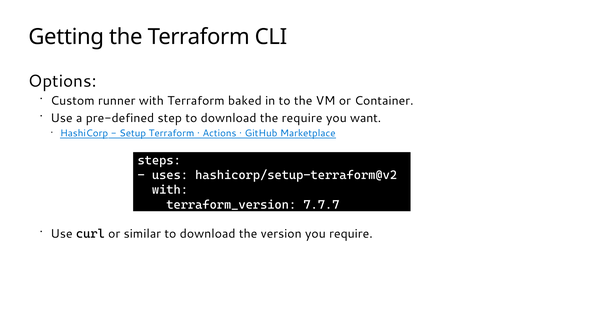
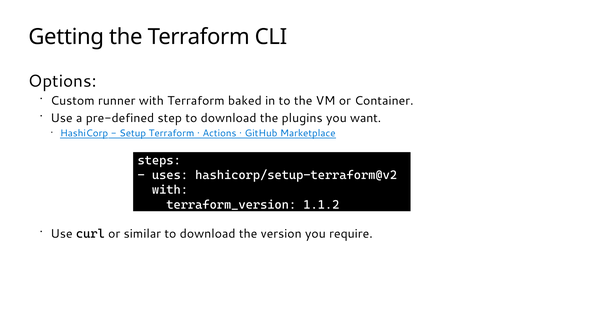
the require: require -> plugins (302, 118)
7.7.7: 7.7.7 -> 1.1.2 (321, 205)
